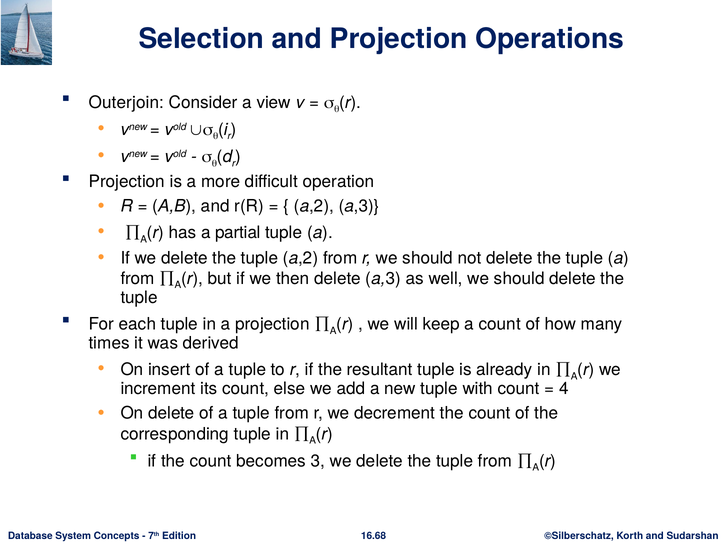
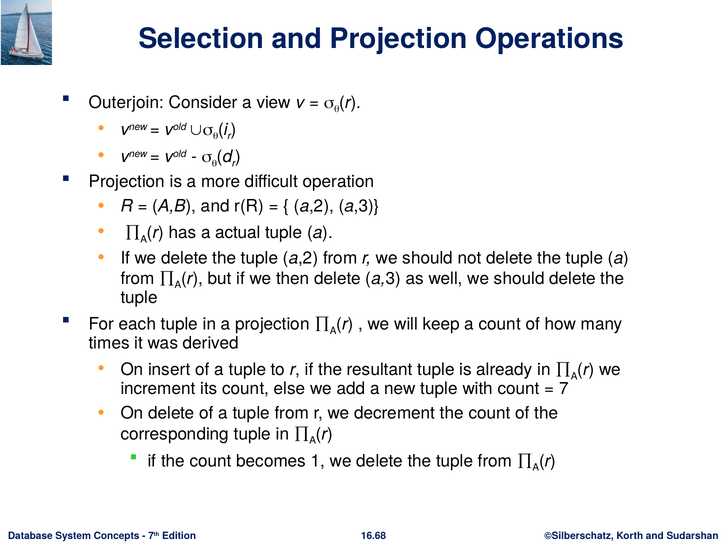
partial: partial -> actual (238, 233)
4: 4 -> 7 (564, 388)
3: 3 -> 1 (318, 461)
